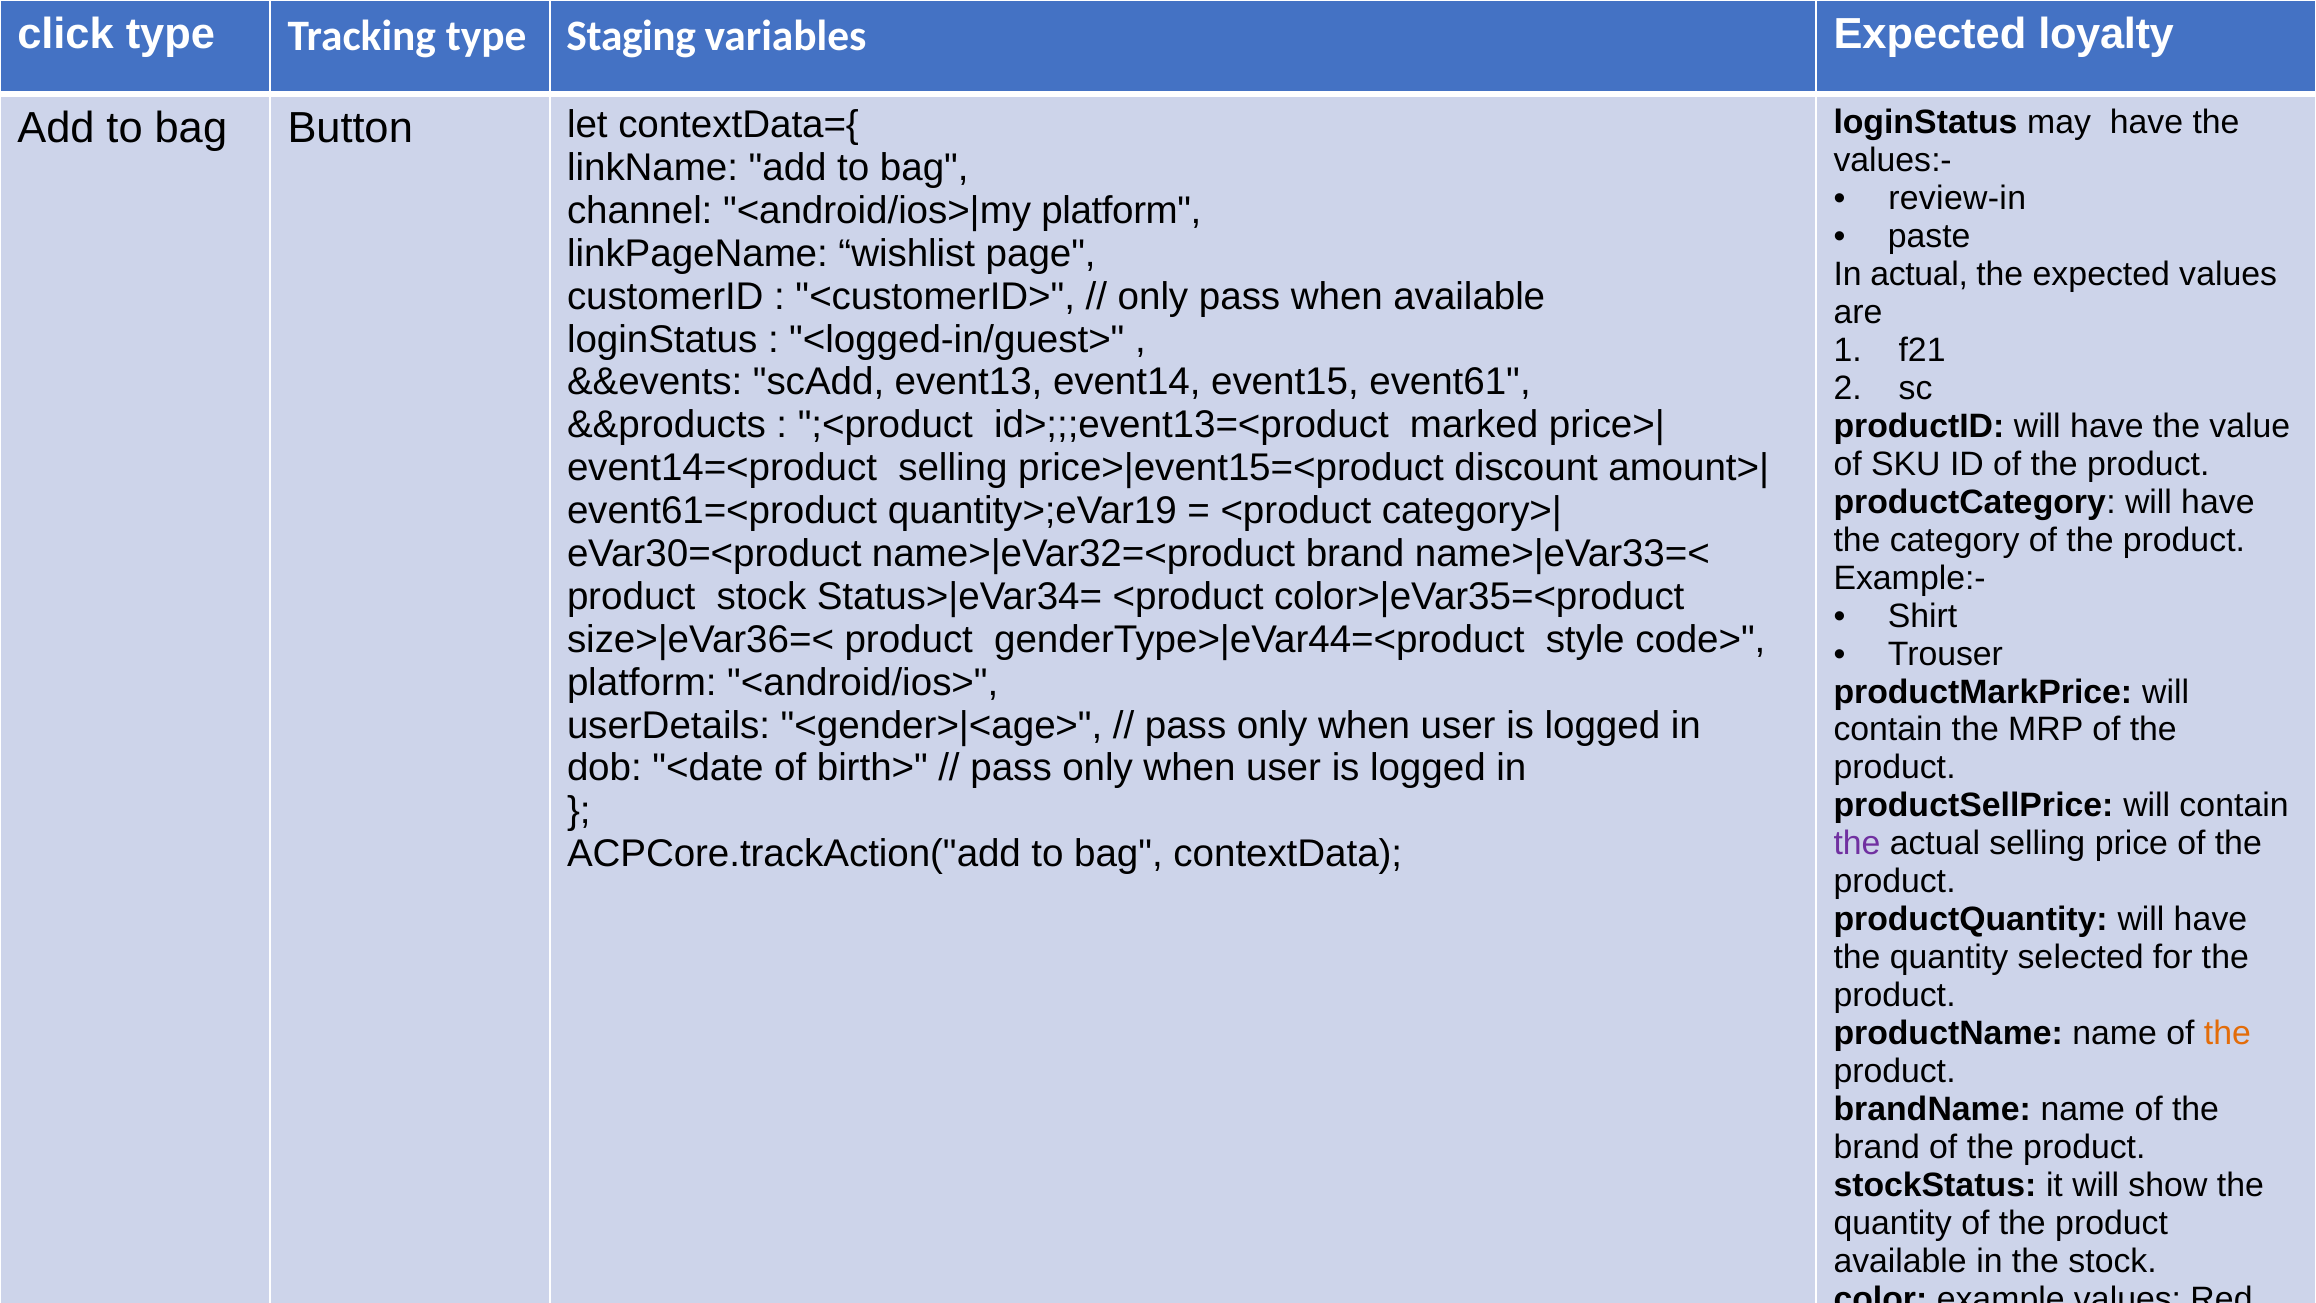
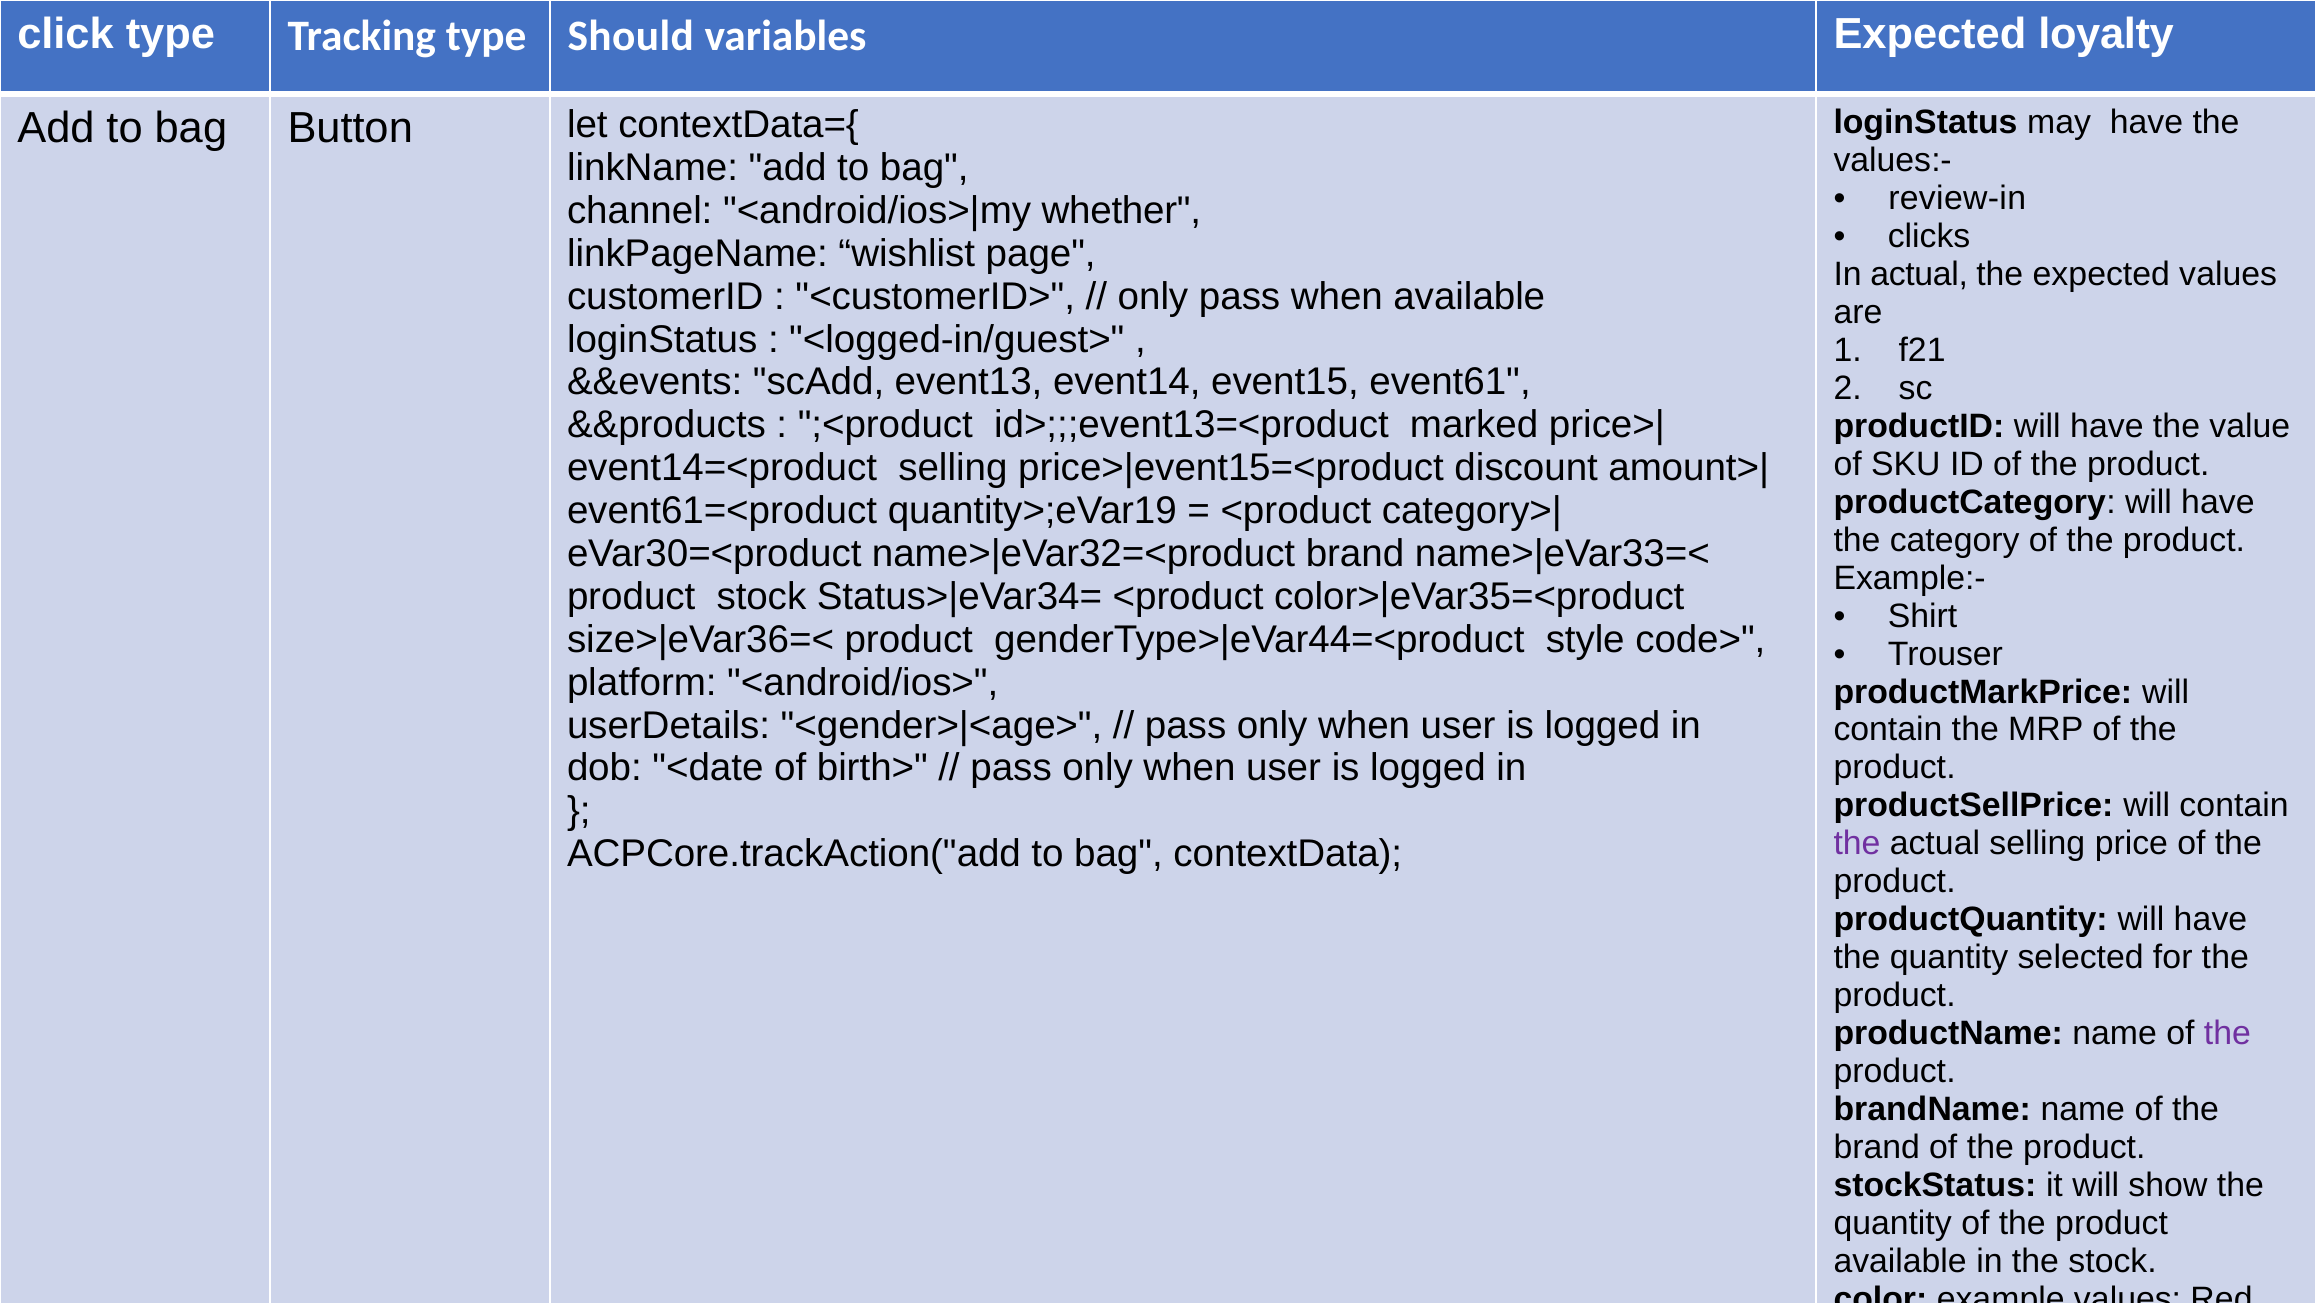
Staging: Staging -> Should (631, 36)
platform: platform -> whether (1121, 211)
paste: paste -> clicks (1929, 236)
the colour: orange -> purple (2227, 1033)
